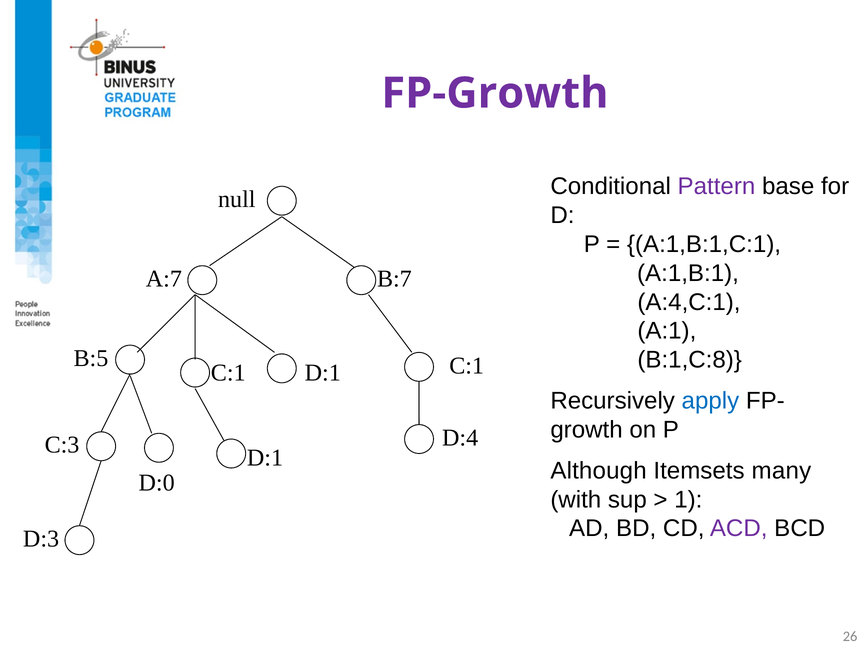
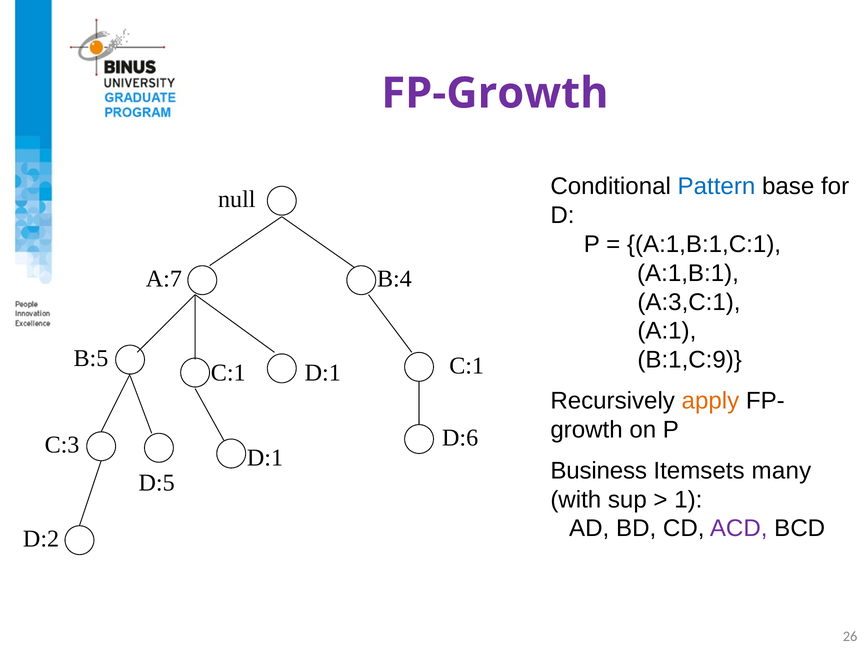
Pattern colour: purple -> blue (716, 187)
B:7: B:7 -> B:4 (394, 279)
A:4,C:1: A:4,C:1 -> A:3,C:1 (689, 302)
B:1,C:8: B:1,C:8 -> B:1,C:9 (690, 360)
apply colour: blue -> orange (710, 401)
D:4: D:4 -> D:6 (460, 438)
Although: Although -> Business (599, 471)
D:0: D:0 -> D:5 (157, 483)
D:3: D:3 -> D:2 (41, 539)
